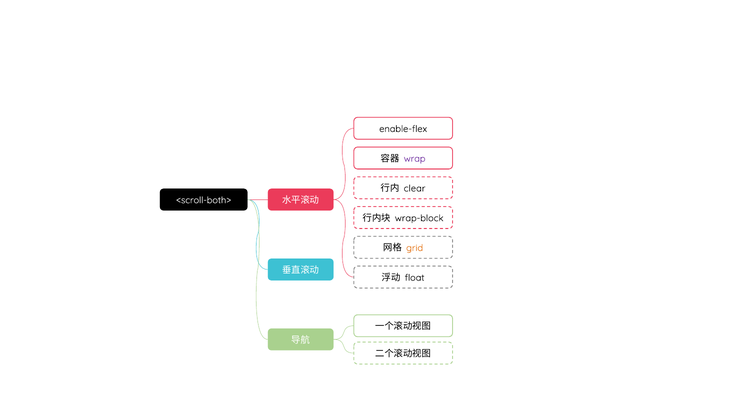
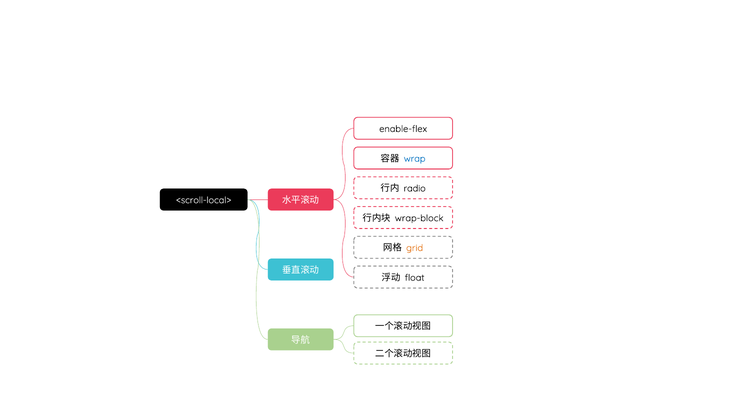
wrap colour: purple -> blue (415, 159)
clear: clear -> radio (415, 188)
<scroll-both>: <scroll-both> -> <scroll-local> (204, 200)
